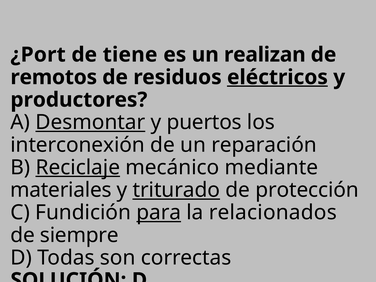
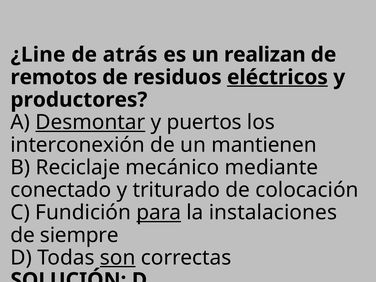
¿Port: ¿Port -> ¿Line (38, 55)
tiene: tiene -> atrás (130, 55)
reparación: reparación -> mantienen (264, 145)
Reciclaje underline: present -> none (78, 167)
materiales: materiales -> conectado (61, 190)
triturado underline: present -> none (176, 190)
protección: protección -> colocación (307, 190)
relacionados: relacionados -> instalaciones (273, 213)
son underline: none -> present (118, 258)
